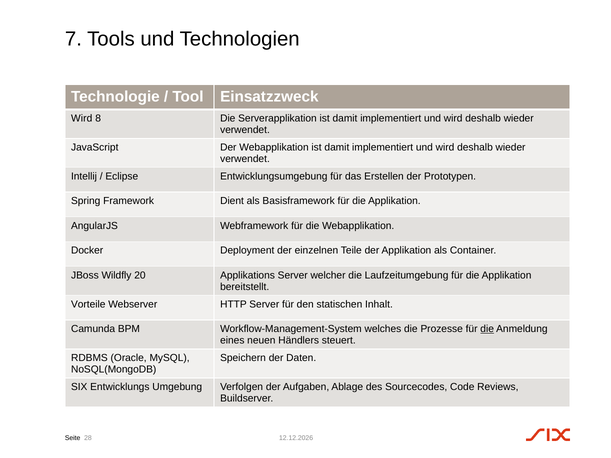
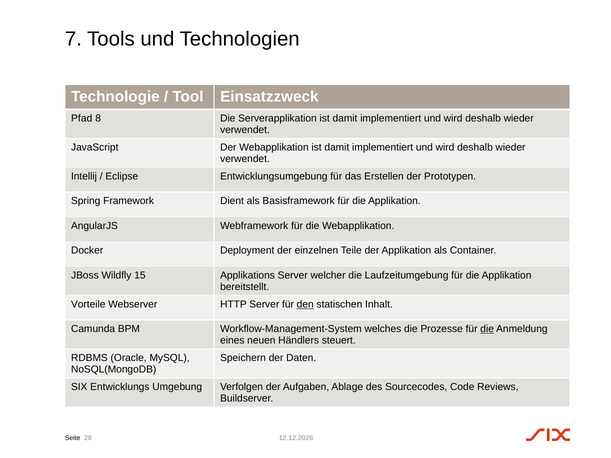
Wird: Wird -> Pfad (82, 119)
20: 20 -> 15 (140, 275)
den underline: none -> present (305, 304)
